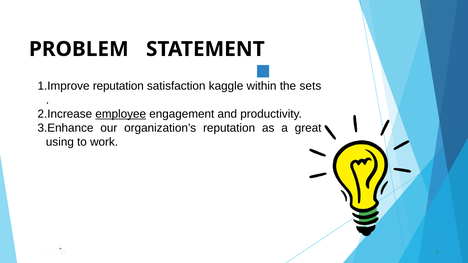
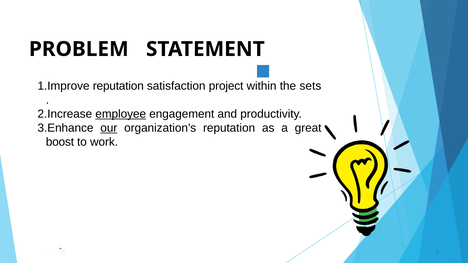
kaggle: kaggle -> project (226, 86)
our underline: none -> present (109, 128)
using: using -> boost (60, 142)
